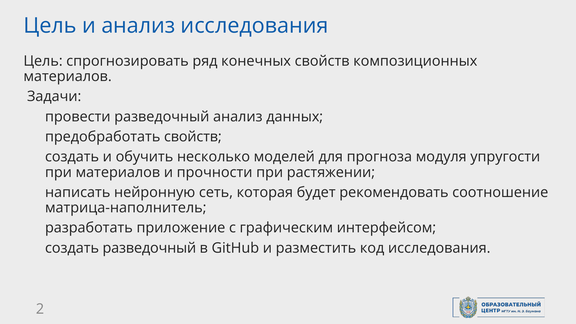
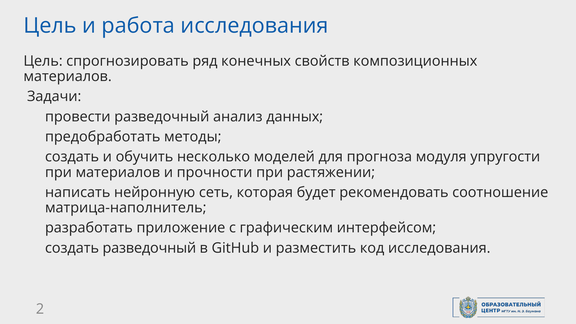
и анализ: анализ -> работа (138, 26)
свойств: свойств -> методы (193, 137)
